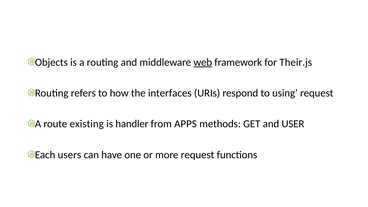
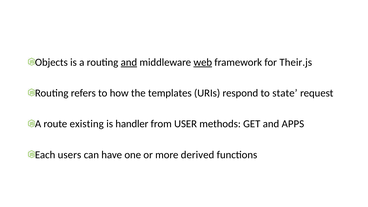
and underline: none -> present (129, 62)
interfaces: interfaces -> templates (170, 93)
using: using -> state (285, 93)
APPS: APPS -> USER (186, 124)
USER: USER -> APPS (293, 124)
more request: request -> derived (198, 155)
